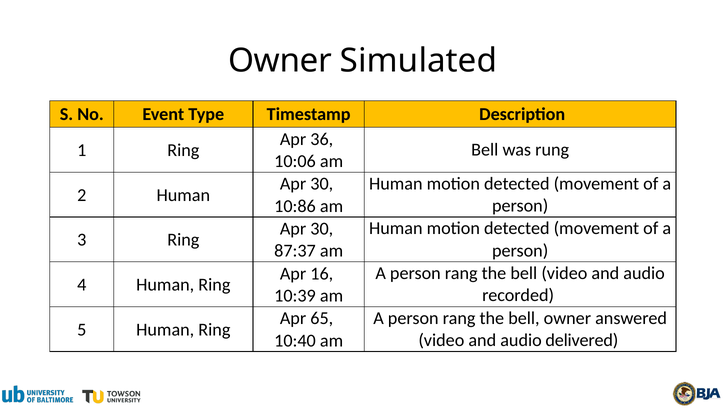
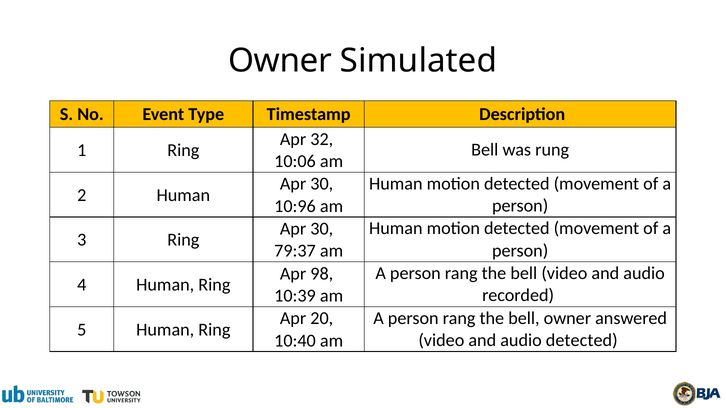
36: 36 -> 32 (322, 139)
10:86: 10:86 -> 10:96 (295, 206)
87:37: 87:37 -> 79:37 (295, 251)
16: 16 -> 98 (322, 274)
65: 65 -> 20 (322, 319)
audio delivered: delivered -> detected (582, 341)
